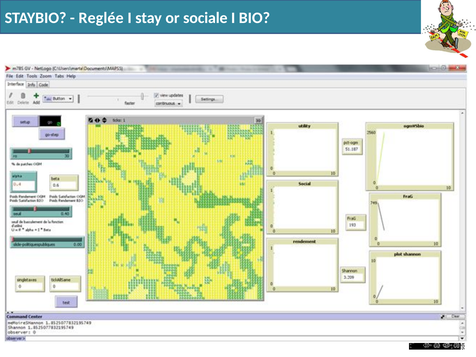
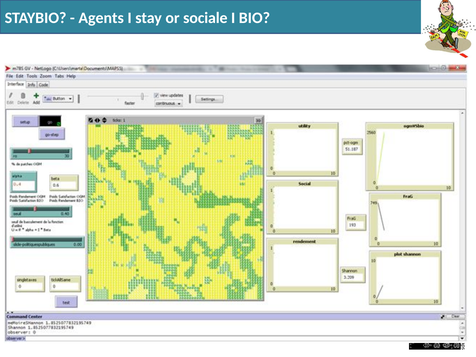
Reglée: Reglée -> Agents (101, 18)
